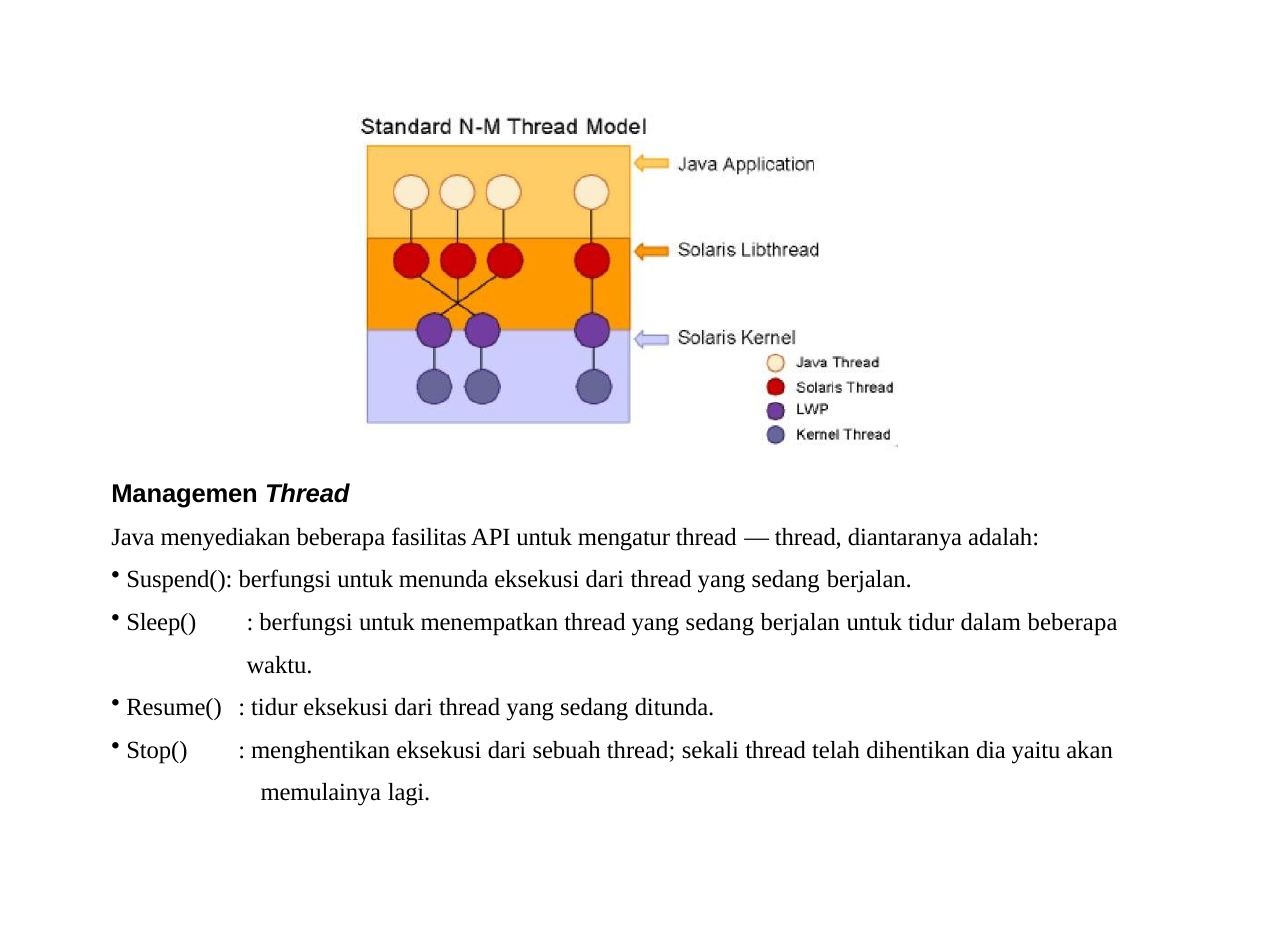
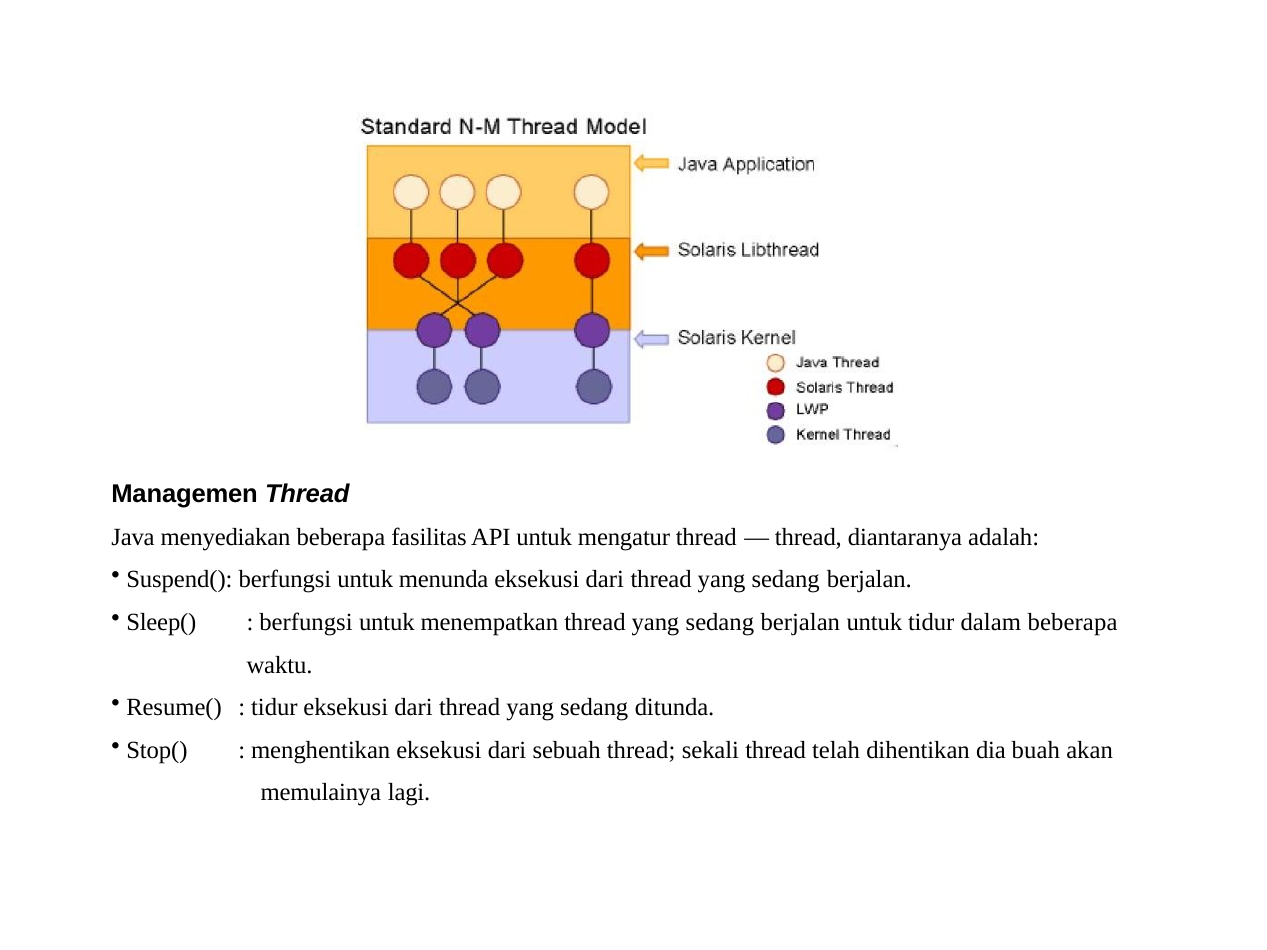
yaitu: yaitu -> buah (1036, 750)
